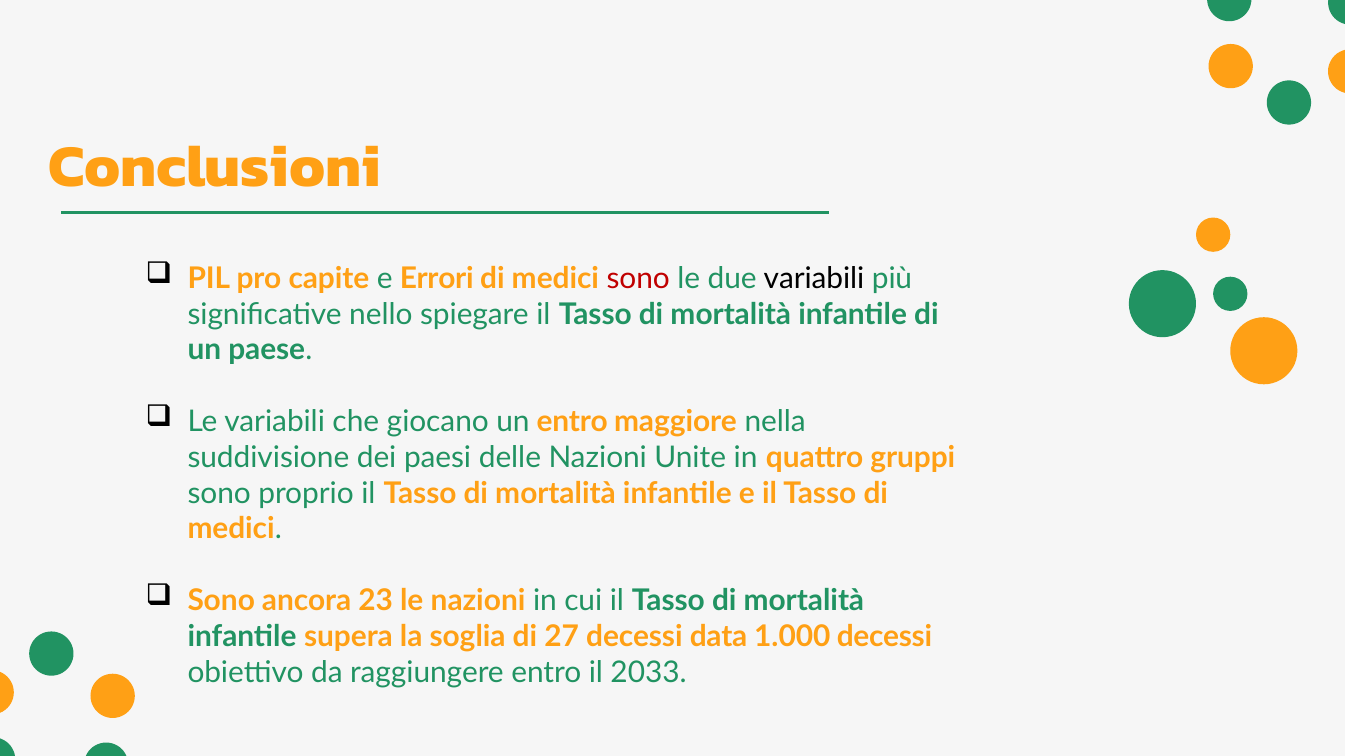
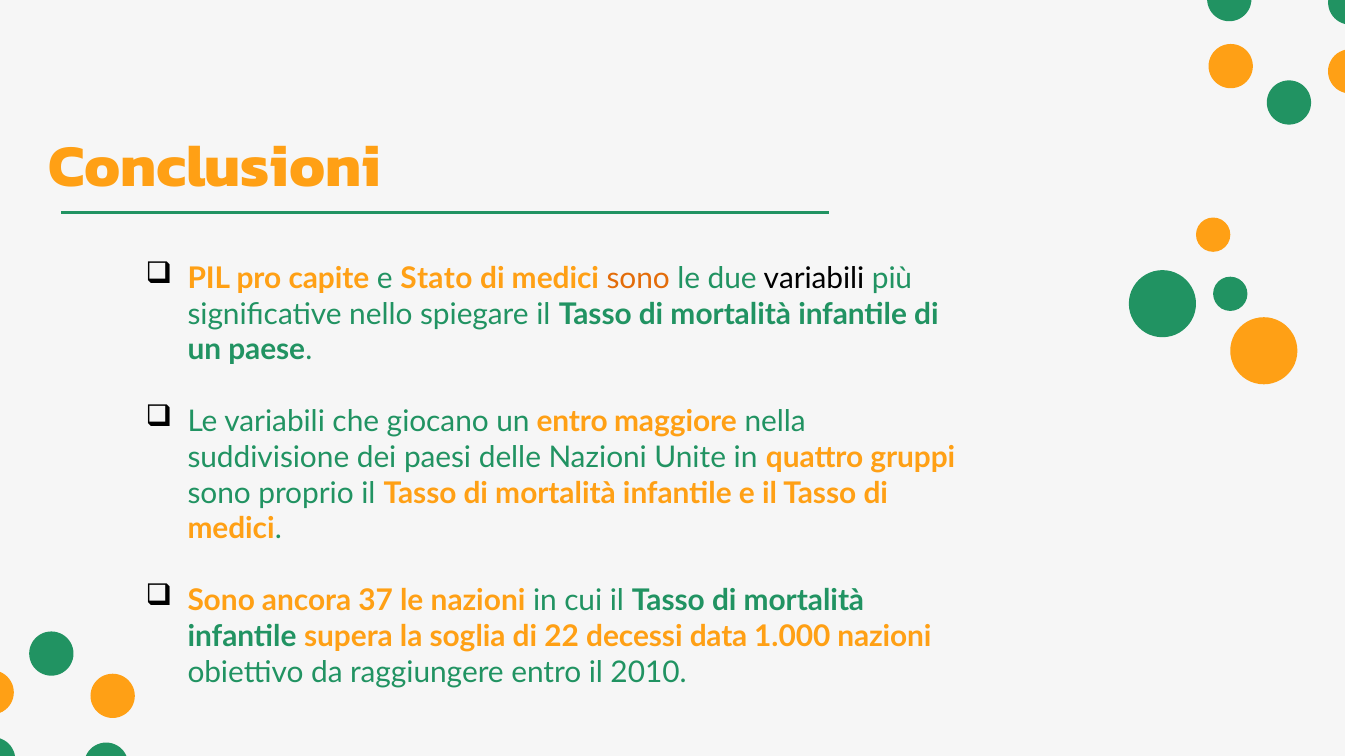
Errori: Errori -> Stato (436, 279)
sono colour: red -> orange (638, 279)
23: 23 -> 37 (376, 601)
27: 27 -> 22 (562, 637)
1.000 decessi: decessi -> nazioni (884, 637)
2033: 2033 -> 2010 (649, 673)
